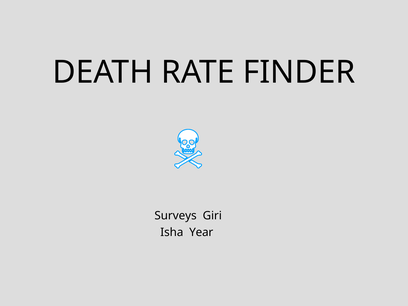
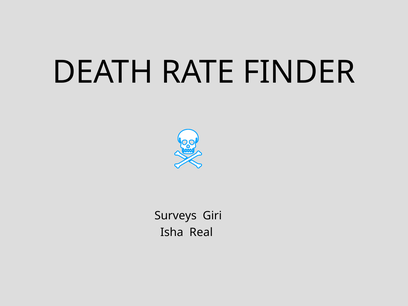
Year: Year -> Real (201, 232)
